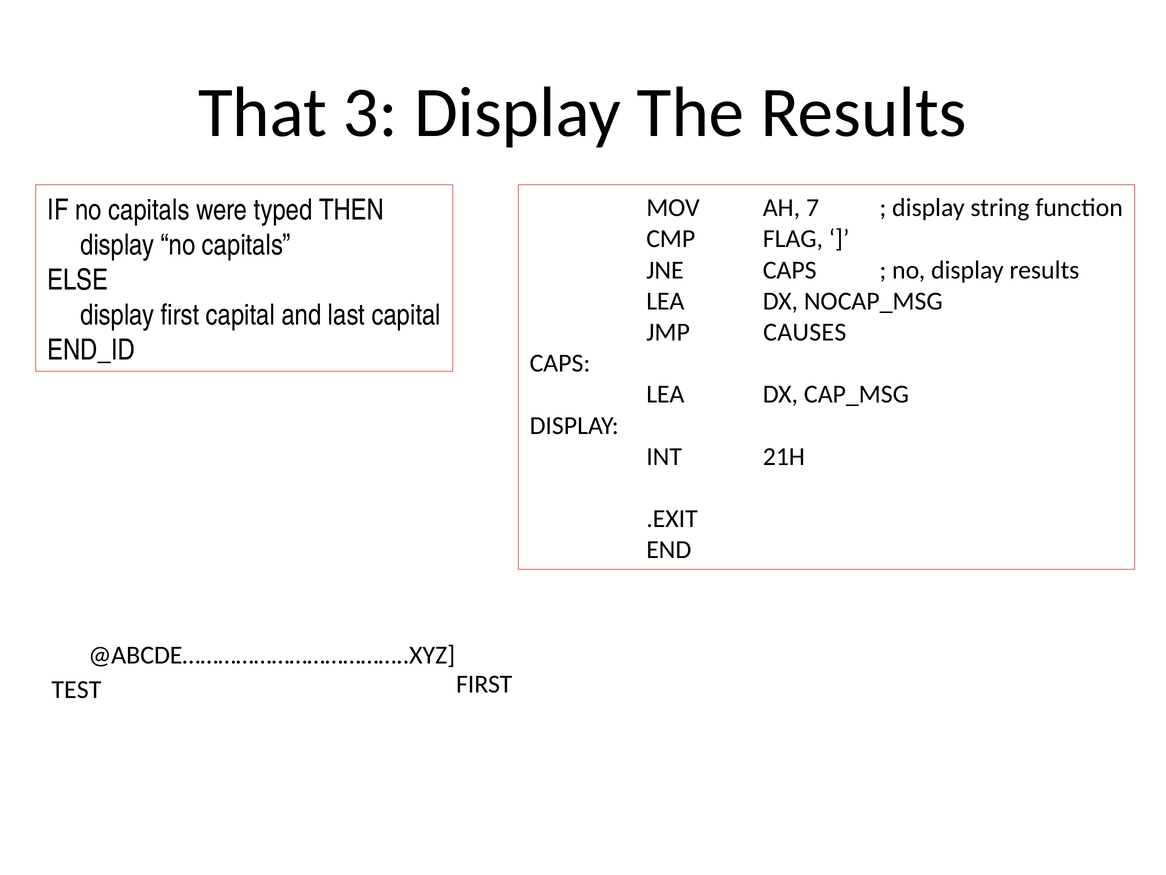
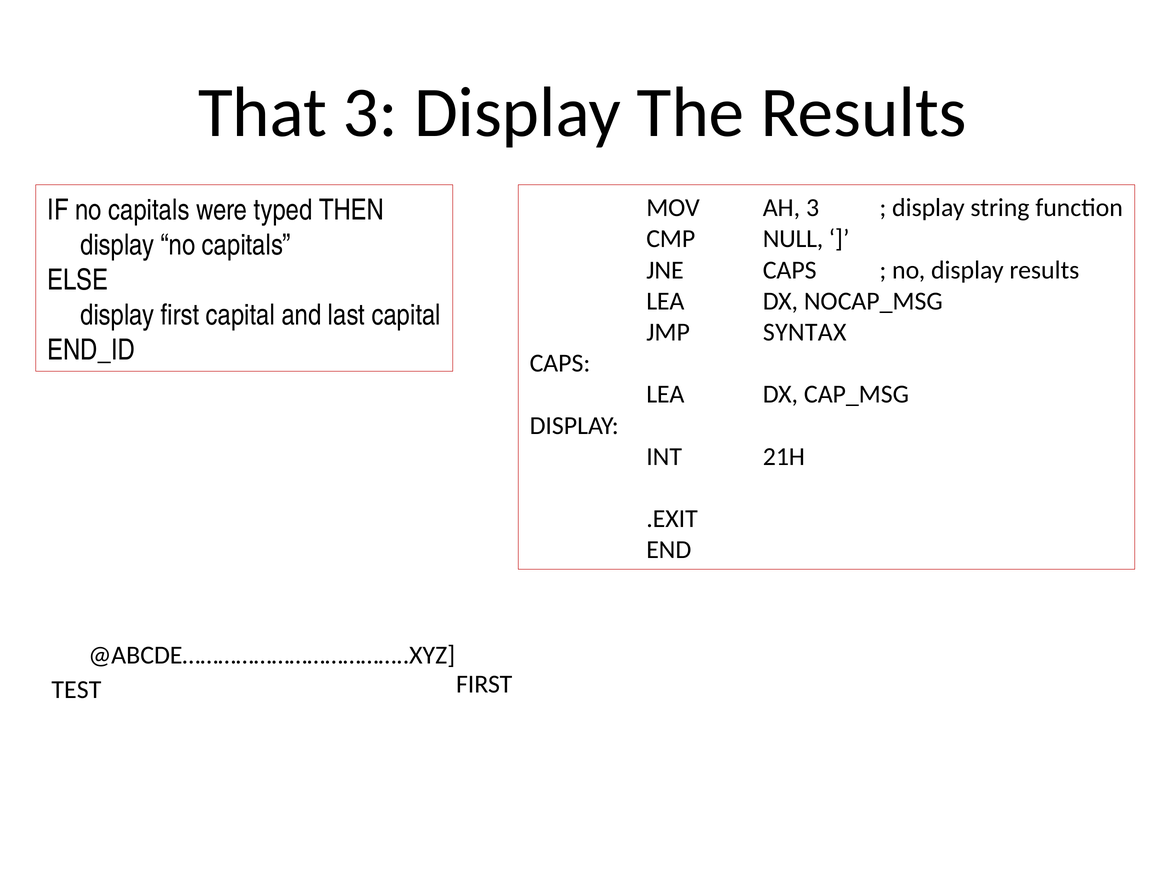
AH 7: 7 -> 3 (813, 208)
FLAG: FLAG -> NULL (793, 239)
CAUSES: CAUSES -> SYNTAX (805, 332)
